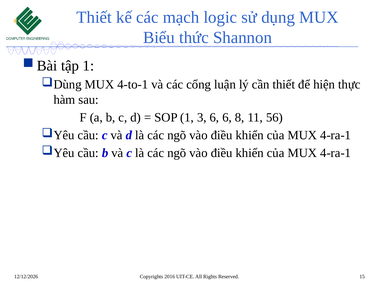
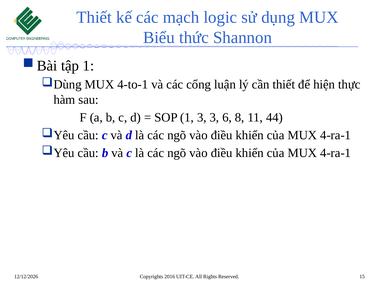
3 6: 6 -> 3 (214, 117)
56: 56 -> 44 (274, 117)
